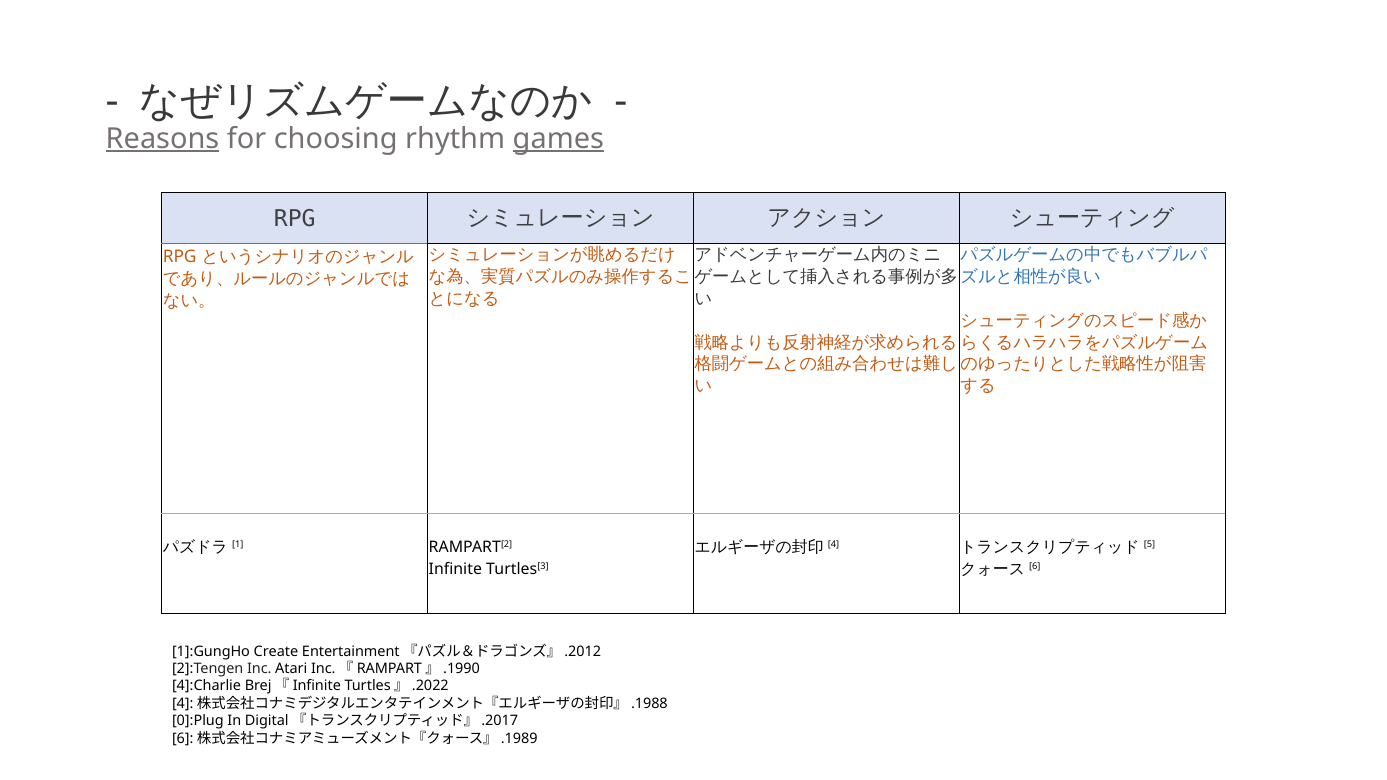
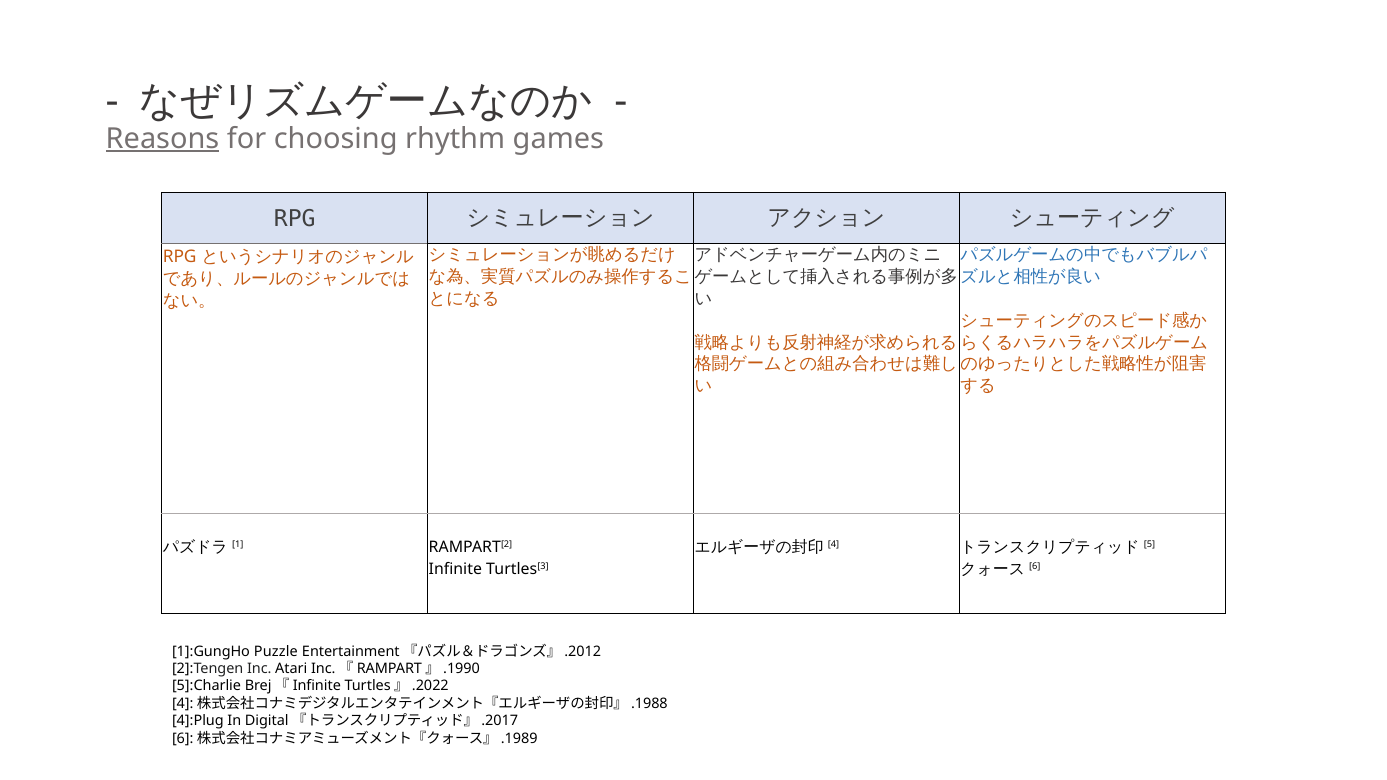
games underline: present -> none (558, 139)
Create: Create -> Puzzle (276, 652)
4]:Charlie: 4]:Charlie -> 5]:Charlie (207, 686)
0]:Plug: 0]:Plug -> 4]:Plug (198, 721)
